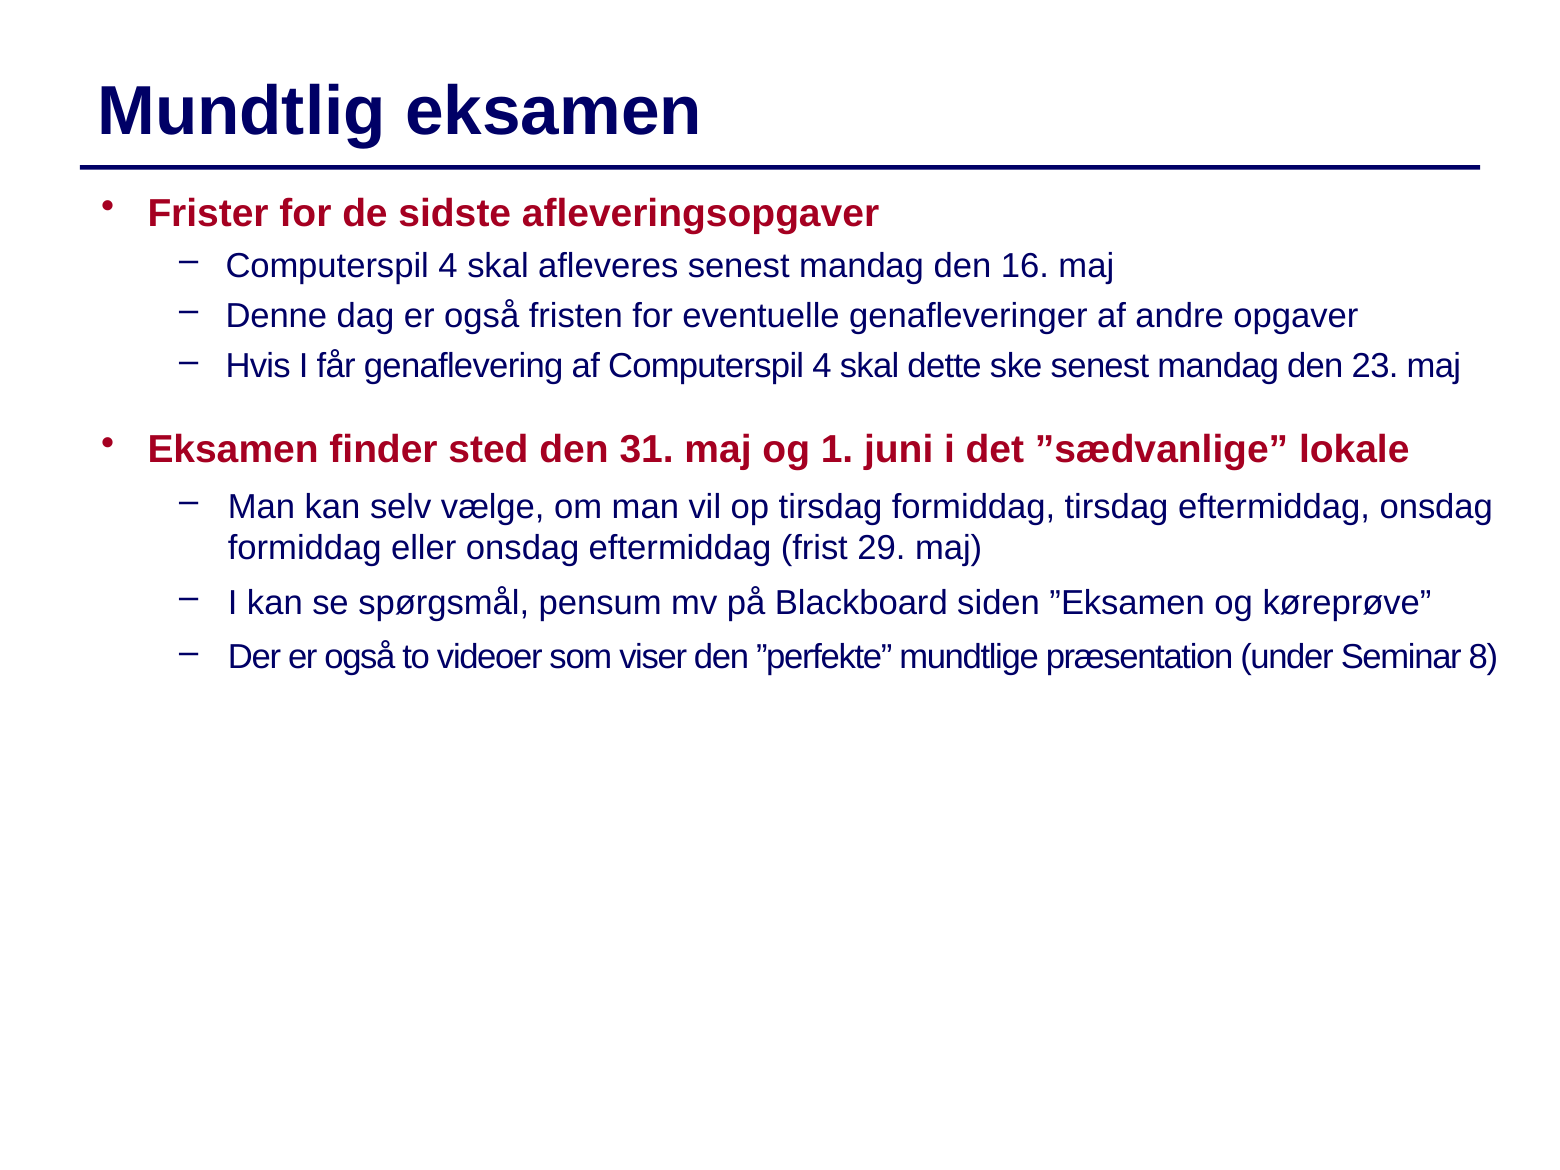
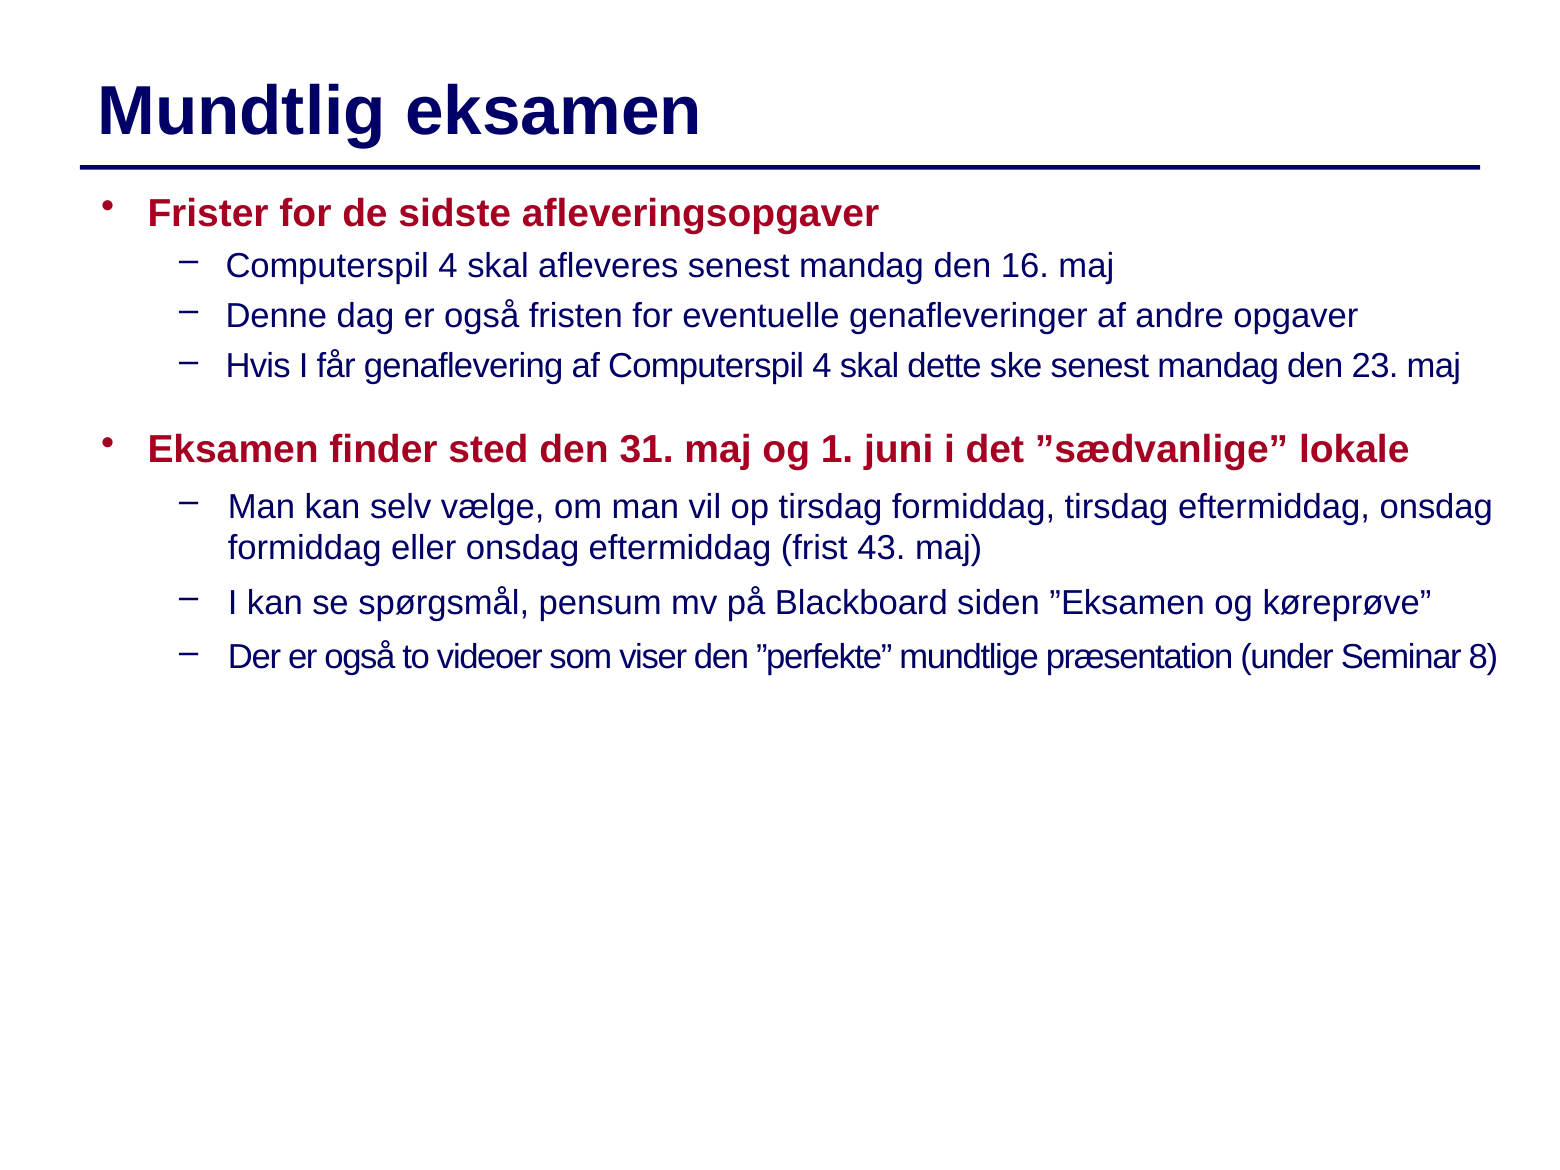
29: 29 -> 43 (881, 548)
